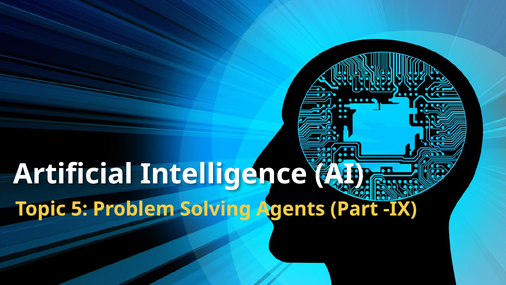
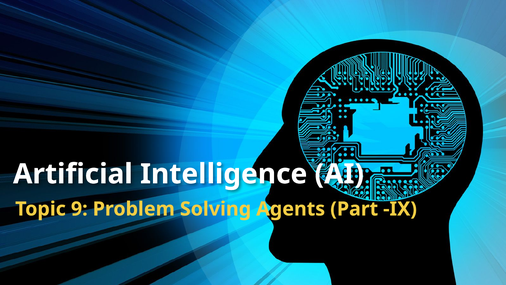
5: 5 -> 9 (79, 209)
